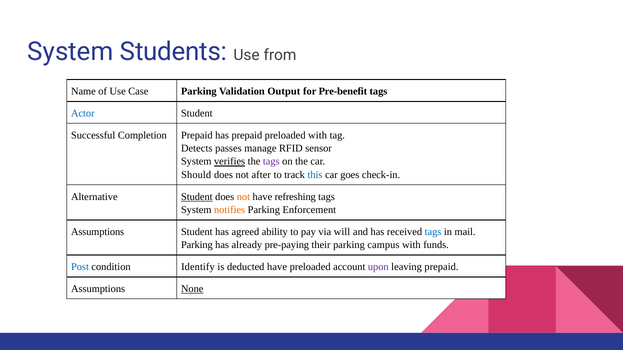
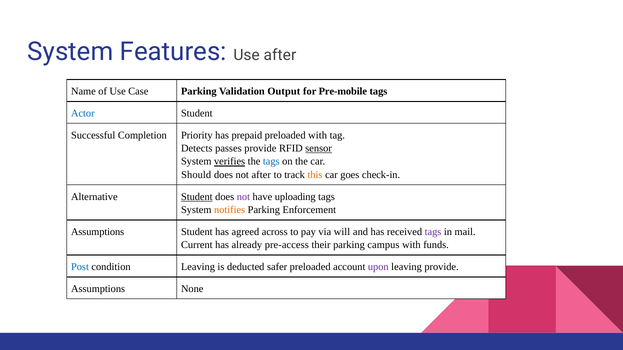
Students: Students -> Features (173, 52)
Use from: from -> after (280, 55)
Pre-benefit: Pre-benefit -> Pre-mobile (343, 91)
Completion Prepaid: Prepaid -> Priority (197, 135)
passes manage: manage -> provide (260, 149)
sensor underline: none -> present (319, 149)
tags colour: purple -> blue (271, 162)
this colour: blue -> orange (315, 175)
not colour: orange -> purple (243, 197)
refreshing: refreshing -> uploading (295, 197)
ability: ability -> across (275, 232)
tags colour: blue -> purple (433, 232)
Parking: Parking -> Current (197, 245)
pre-paying: pre-paying -> pre-access (287, 245)
condition Identify: Identify -> Leaving (198, 267)
deducted have: have -> safer (277, 267)
leaving prepaid: prepaid -> provide (442, 267)
None underline: present -> none (192, 289)
